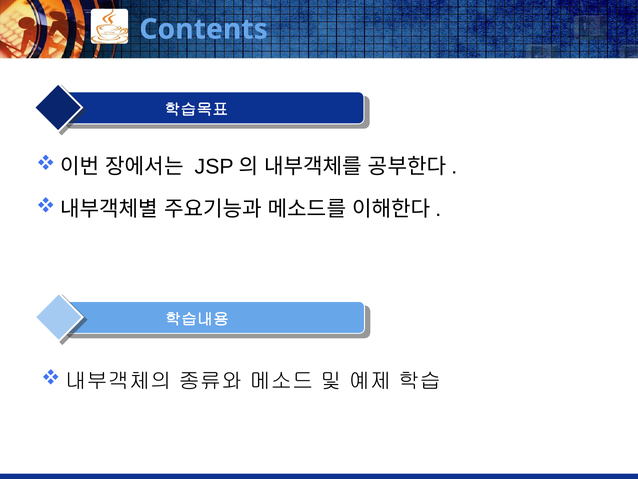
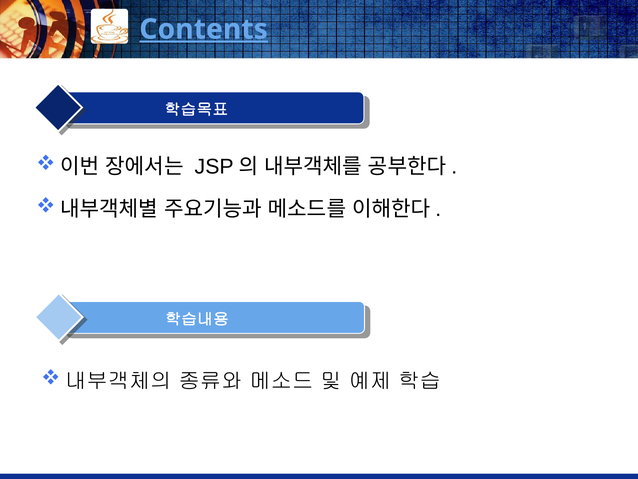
Contents underline: none -> present (204, 29)
